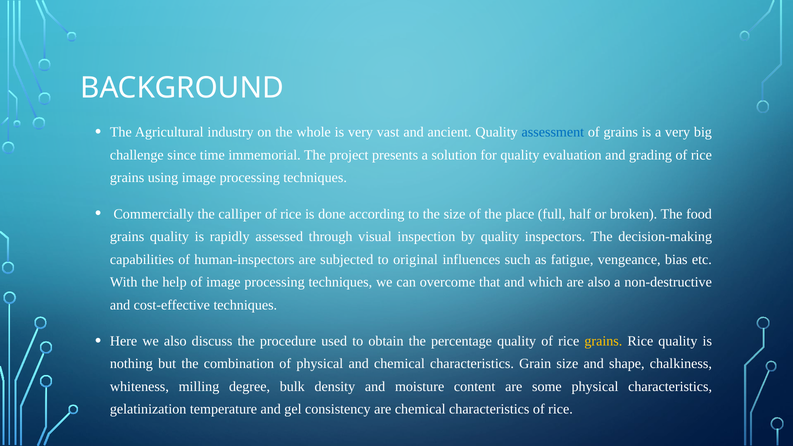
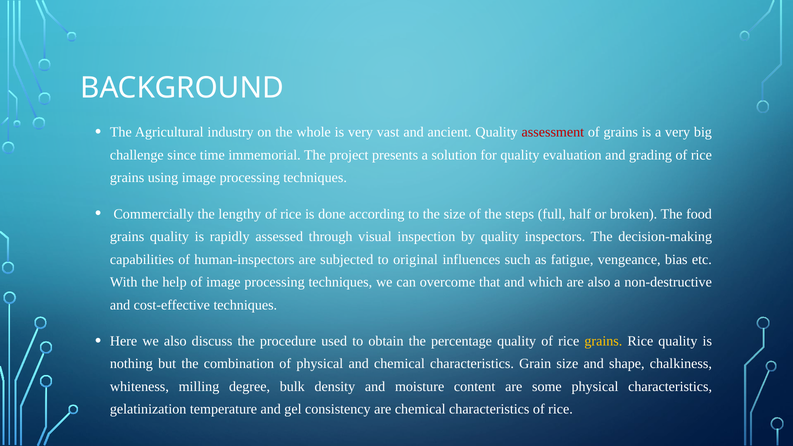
assessment colour: blue -> red (553, 132)
calliper: calliper -> lengthy (240, 214)
place: place -> steps (520, 214)
